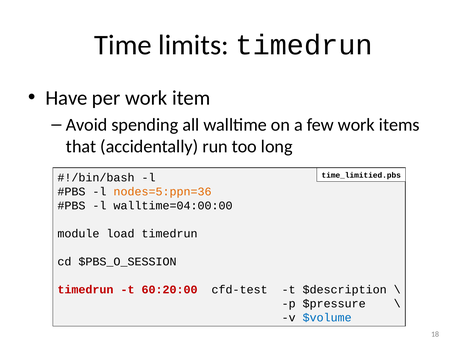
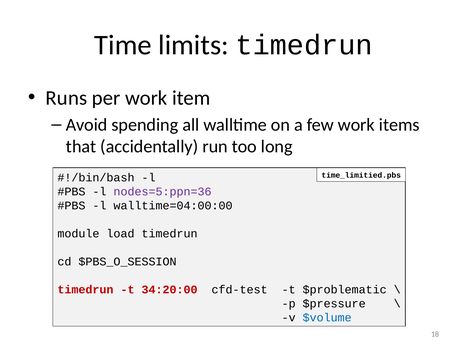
Have: Have -> Runs (66, 98)
nodes=5:ppn=36 colour: orange -> purple (163, 192)
60:20:00: 60:20:00 -> 34:20:00 (170, 290)
$description: $description -> $problematic (345, 290)
